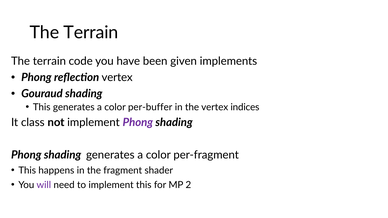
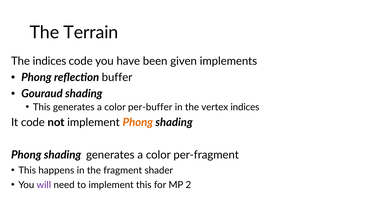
terrain: terrain -> indices (49, 61)
reflection vertex: vertex -> buffer (117, 78)
It class: class -> code (33, 123)
Phong colour: purple -> orange (138, 123)
